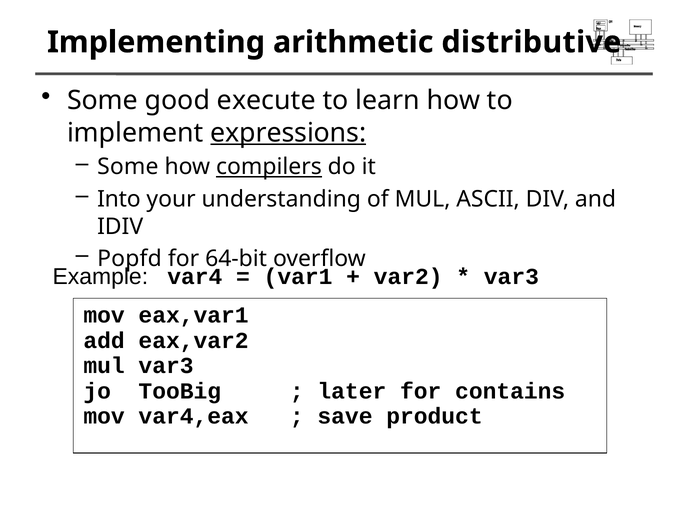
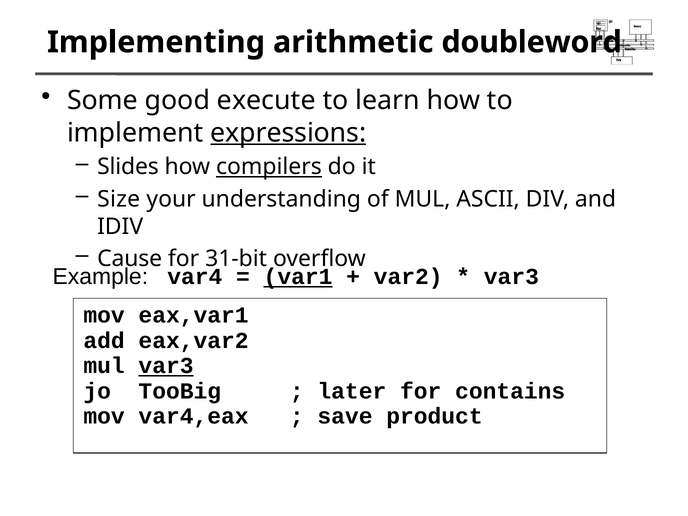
distributive: distributive -> doubleword (532, 42)
Some: Some -> Slides (128, 167)
Into: Into -> Size (119, 199)
Popfd: Popfd -> Cause (130, 259)
64-bit: 64-bit -> 31-bit (236, 259)
var1 underline: none -> present (298, 277)
var3 underline: none -> present (166, 366)
